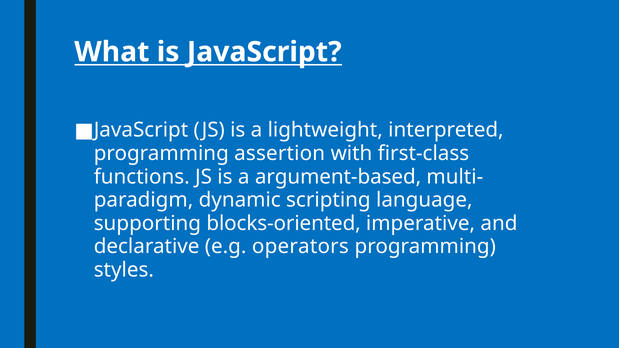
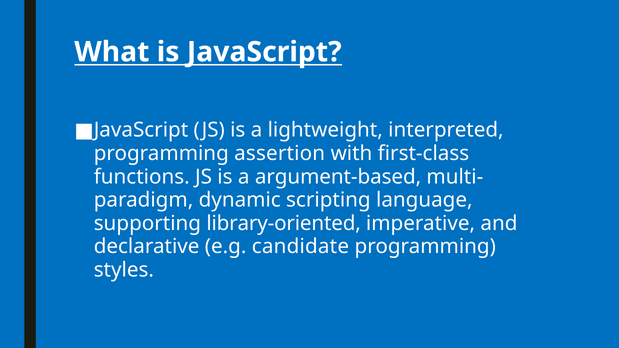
blocks-oriented: blocks-oriented -> library-oriented (284, 223)
operators: operators -> candidate (300, 247)
